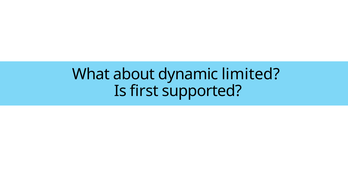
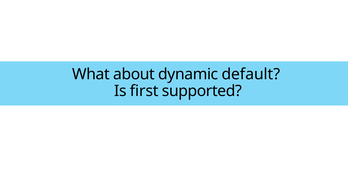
limited: limited -> default (251, 75)
